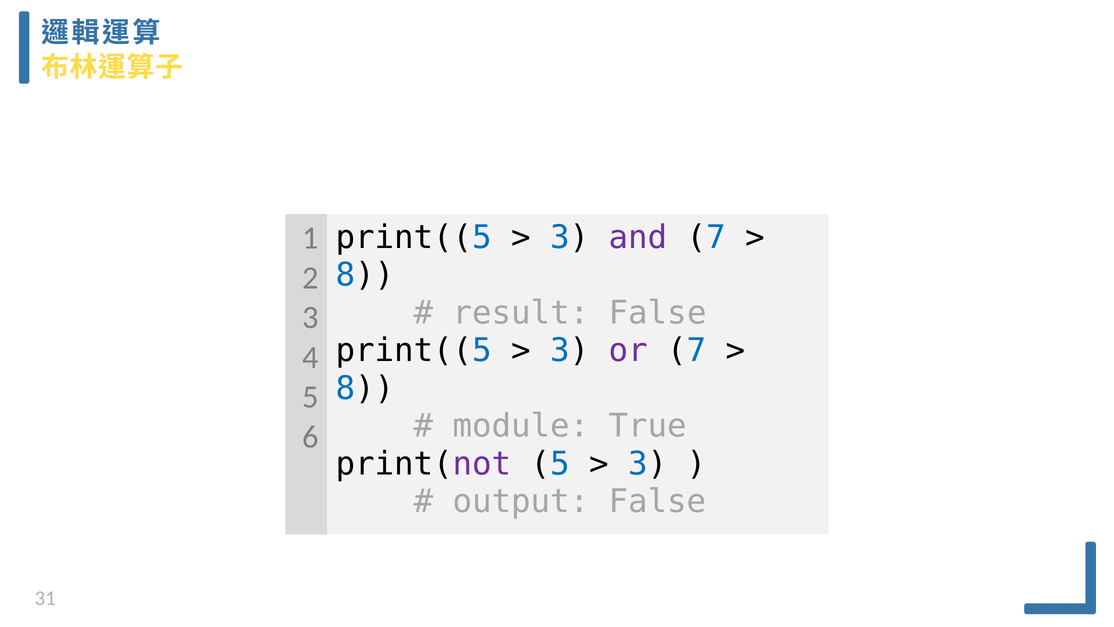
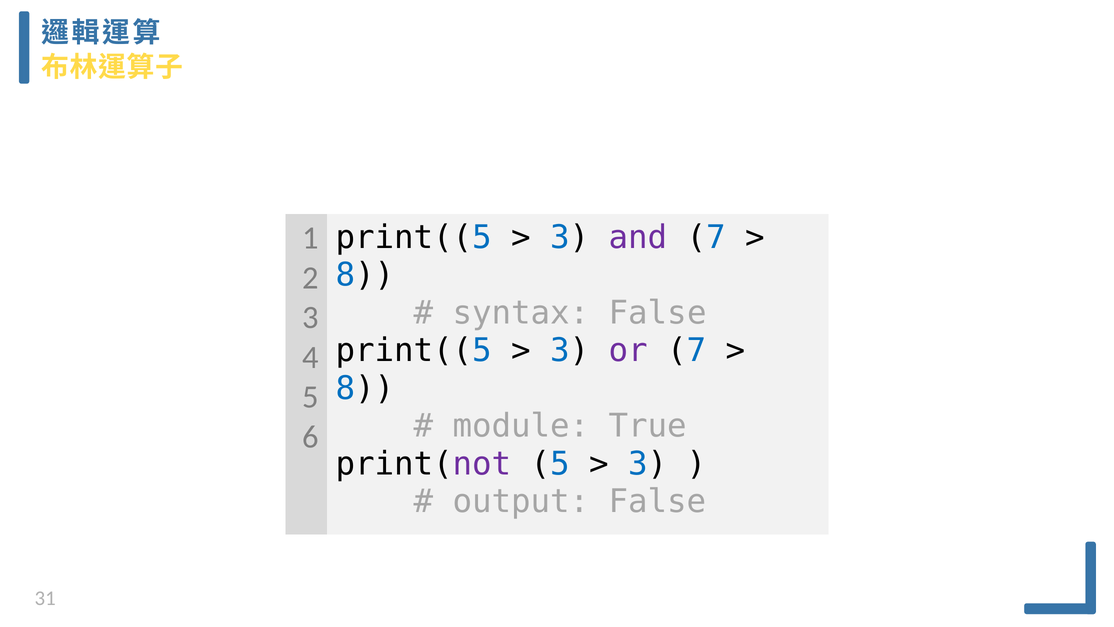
result: result -> syntax (521, 313)
